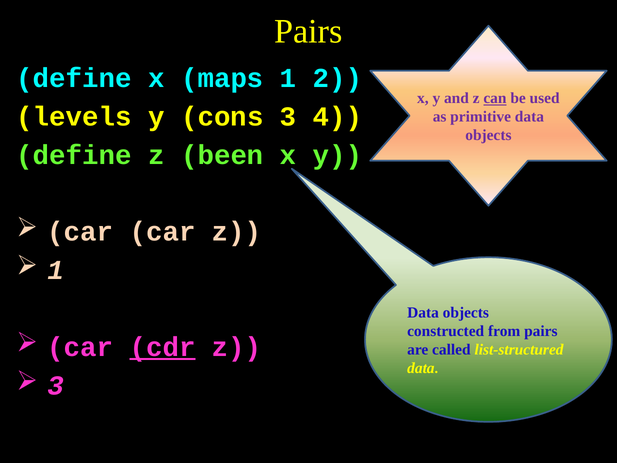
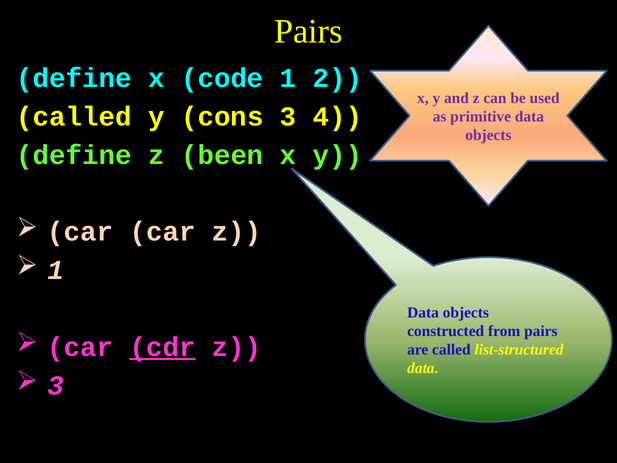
maps: maps -> code (222, 78)
can underline: present -> none (495, 98)
levels: levels -> called (74, 116)
